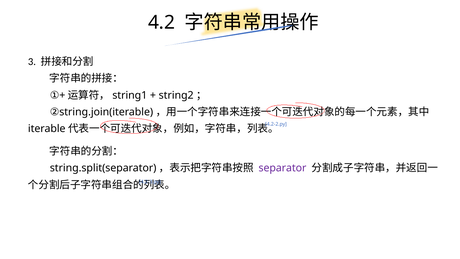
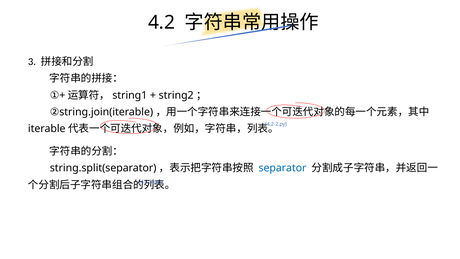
separator colour: purple -> blue (282, 168)
